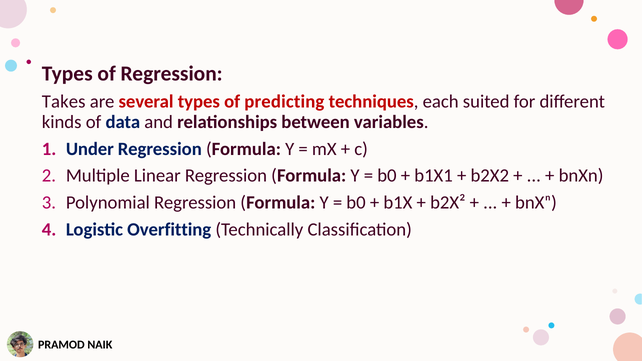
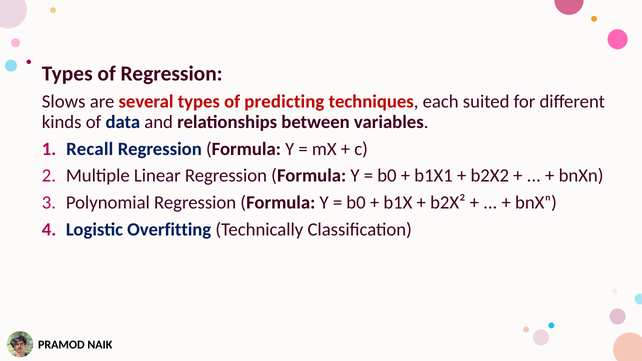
Takes: Takes -> Slows (64, 102)
Under: Under -> Recall (90, 149)
